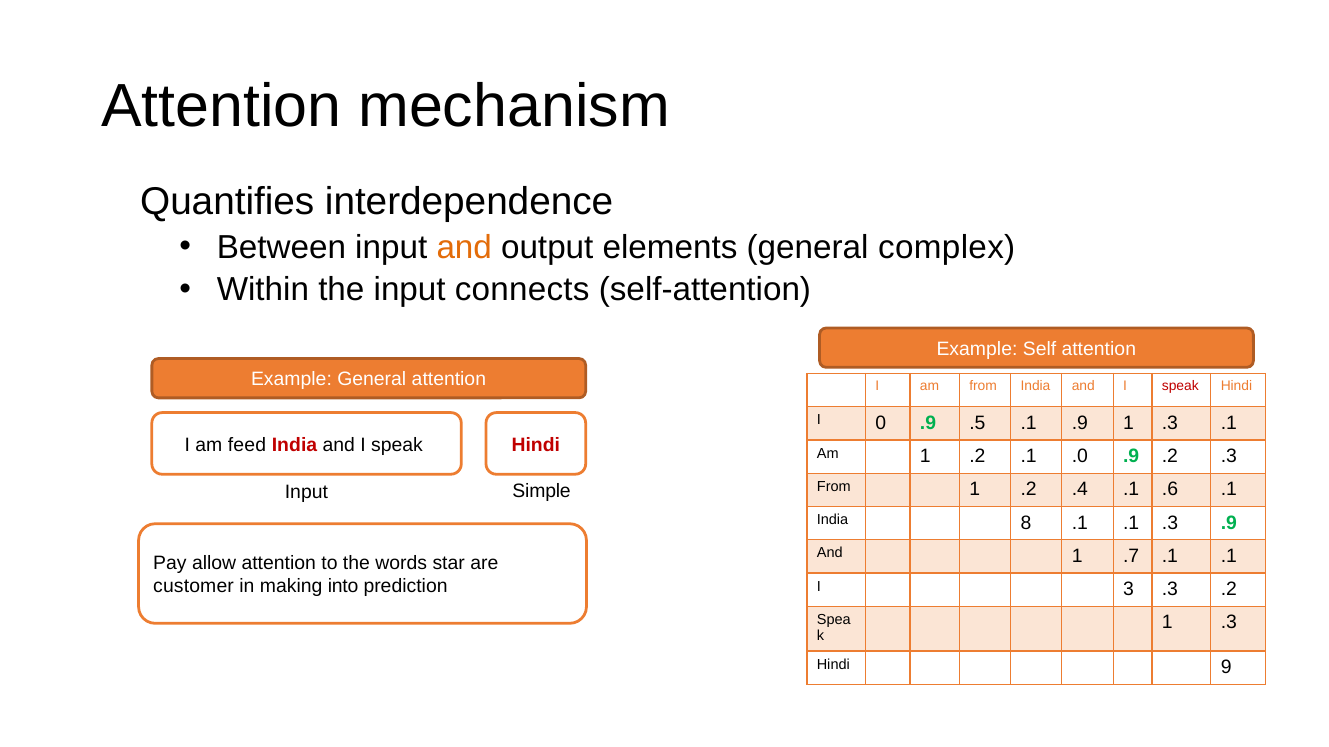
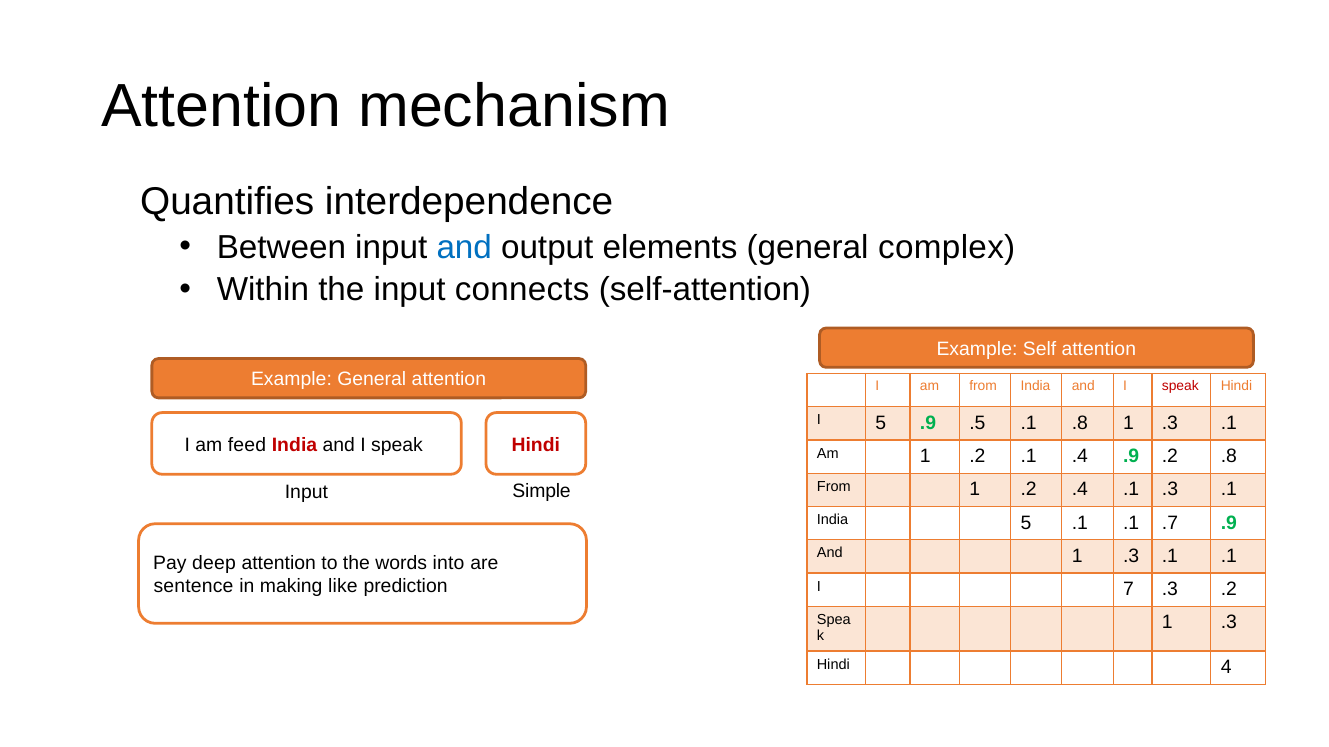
and colour: orange -> blue (464, 247)
I 0: 0 -> 5 (881, 423)
.1 .9: .9 -> .8 (1080, 423)
.1 .0: .0 -> .4 (1080, 457)
.2 .3: .3 -> .8 (1229, 457)
.1 .6: .6 -> .3 (1170, 490)
India 8: 8 -> 5 (1026, 523)
.1 .3: .3 -> .7 (1170, 523)
And 1 .7: .7 -> .3 (1131, 556)
allow: allow -> deep (214, 564)
star: star -> into (449, 564)
customer: customer -> sentence (194, 587)
into: into -> like (343, 587)
3: 3 -> 7 (1128, 590)
9: 9 -> 4 (1226, 668)
